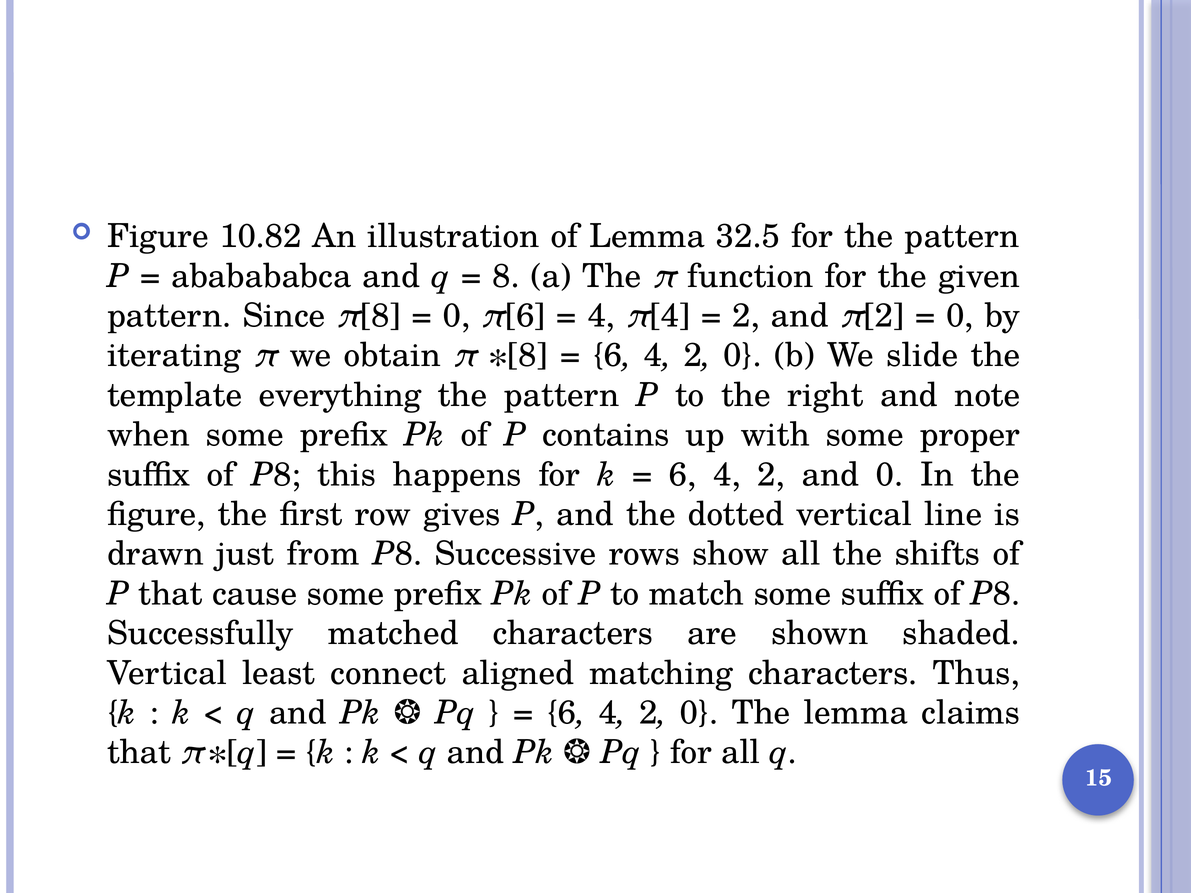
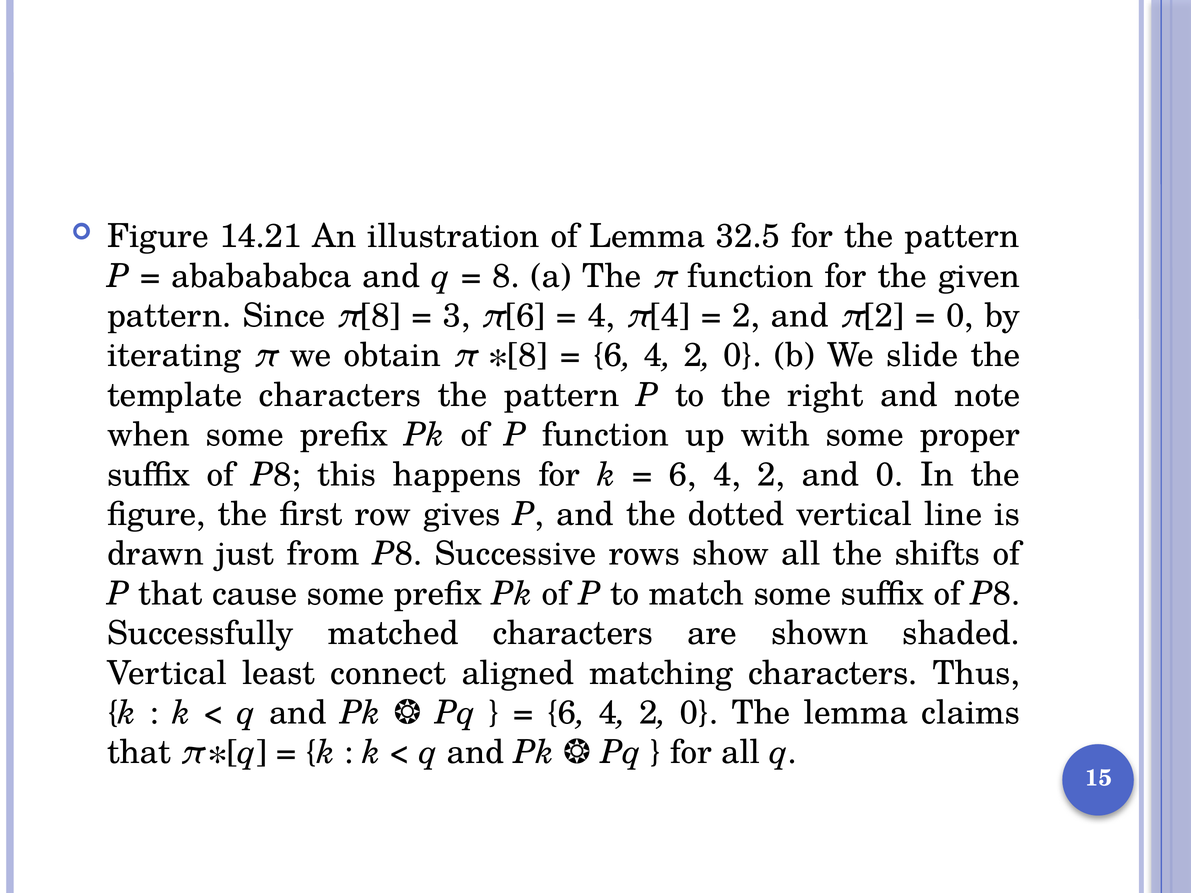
10.82: 10.82 -> 14.21 (261, 236)
0: 0 -> 3 (457, 316)
template everything: everything -> characters (340, 395)
P contains: contains -> function (606, 435)
